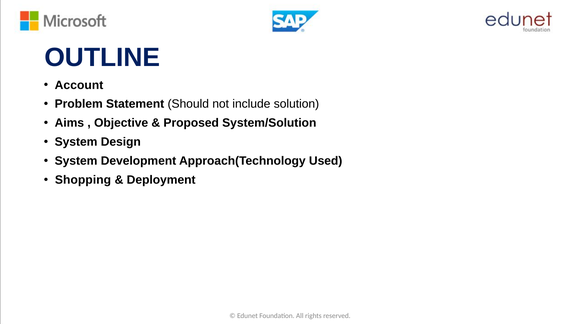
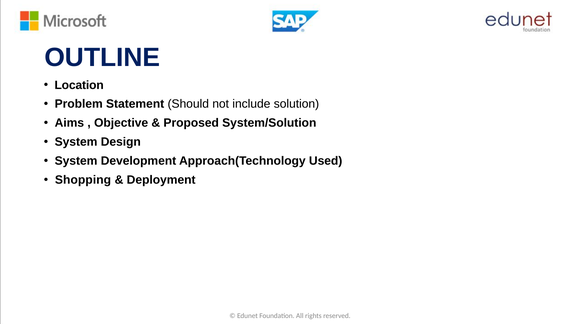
Account: Account -> Location (79, 85)
